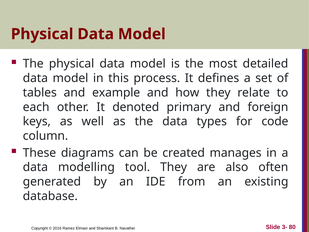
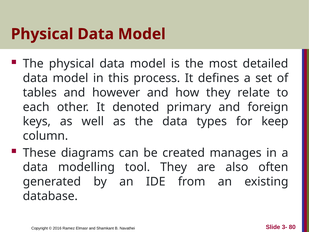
example: example -> however (116, 93)
code: code -> keep (275, 121)
